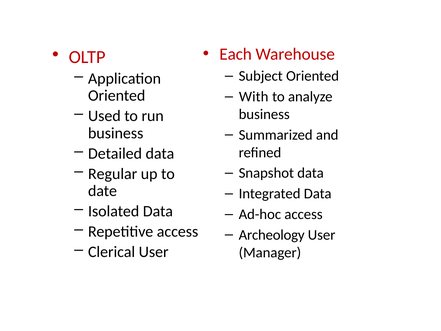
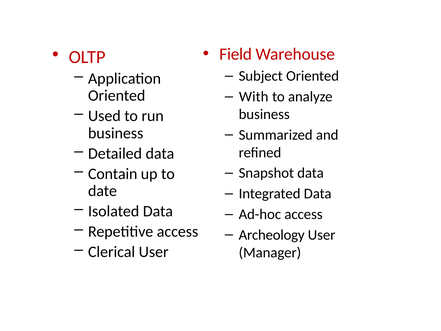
Each: Each -> Field (236, 54)
Regular: Regular -> Contain (113, 174)
